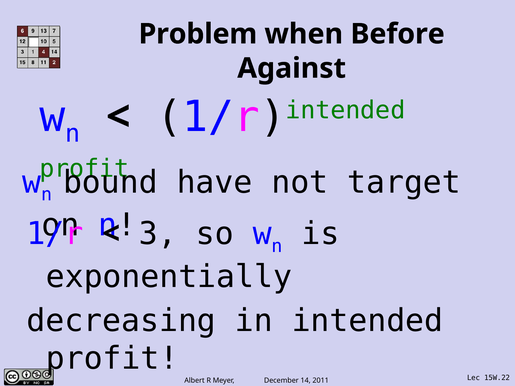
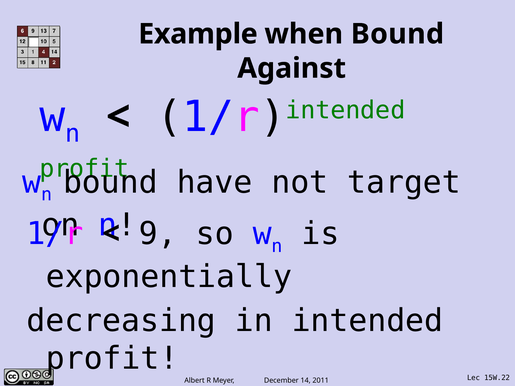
Problem: Problem -> Example (198, 34)
when Before: Before -> Bound (397, 34)
3: 3 -> 9 (158, 234)
